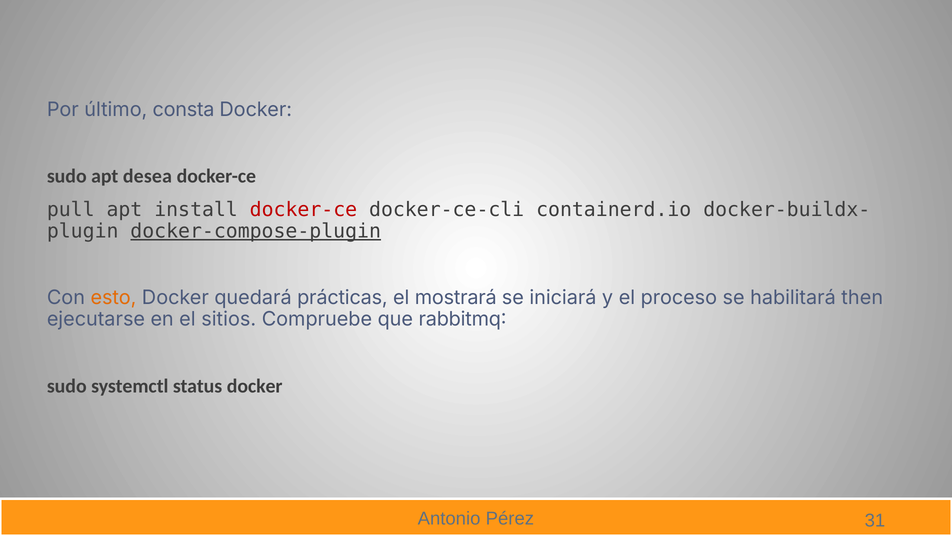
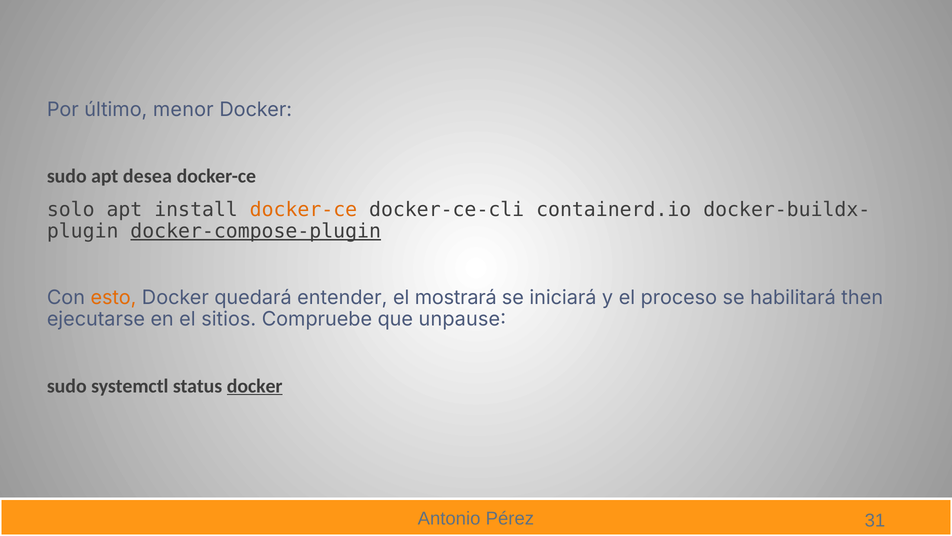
consta: consta -> menor (183, 109)
pull: pull -> solo (71, 209)
docker-ce colour: red -> orange (303, 209)
prácticas: prácticas -> entender (342, 298)
rabbitmq: rabbitmq -> unpause (462, 319)
docker underline: none -> present (255, 386)
